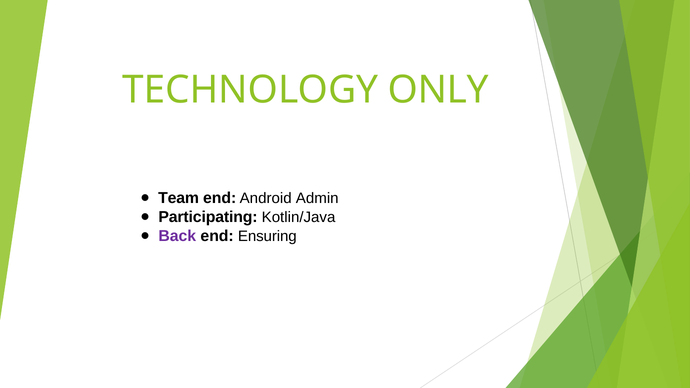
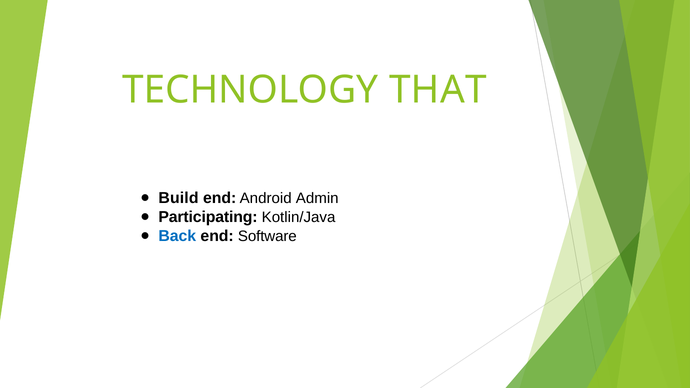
ONLY: ONLY -> THAT (438, 90)
Team: Team -> Build (178, 198)
Back colour: purple -> blue (177, 236)
Ensuring: Ensuring -> Software (267, 236)
